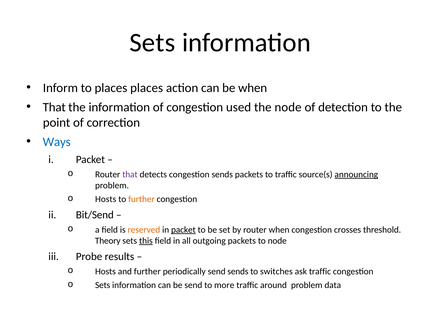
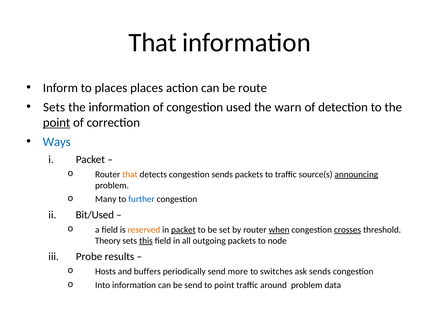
Sets: Sets -> That (153, 43)
be when: when -> route (253, 88)
That: That -> Sets (54, 107)
the node: node -> warn (288, 107)
point underline: none -> present (57, 123)
that colour: purple -> orange (130, 174)
Hosts: Hosts -> Many (106, 199)
further colour: orange -> blue (141, 199)
Bit/Send: Bit/Send -> Bit/Used (95, 215)
when underline: none -> present (279, 230)
crosses underline: none -> present (348, 230)
and further: further -> buffers (147, 271)
send sends: sends -> more (238, 271)
ask traffic: traffic -> sends (320, 271)
Sets: Sets -> Into (103, 285)
to more: more -> point (224, 285)
